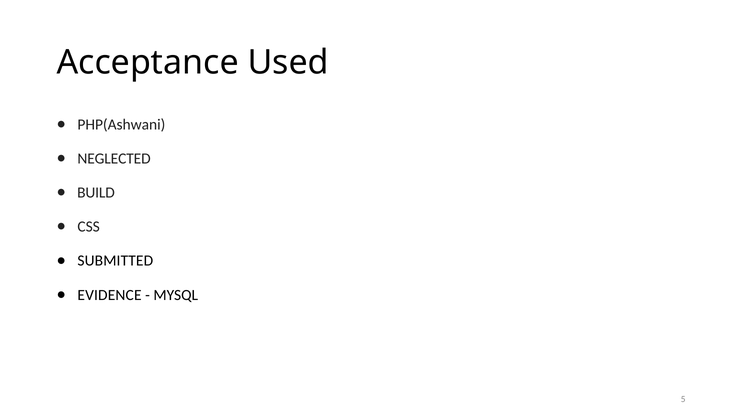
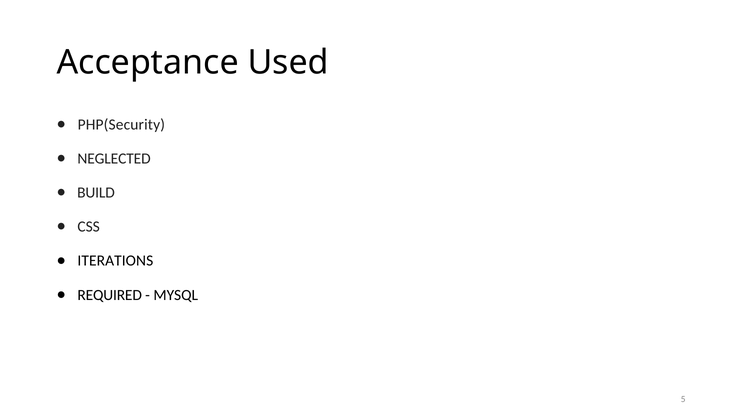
PHP(Ashwani: PHP(Ashwani -> PHP(Security (121, 124)
SUBMITTED: SUBMITTED -> ITERATIONS (115, 260)
EVIDENCE: EVIDENCE -> REQUIRED (110, 295)
